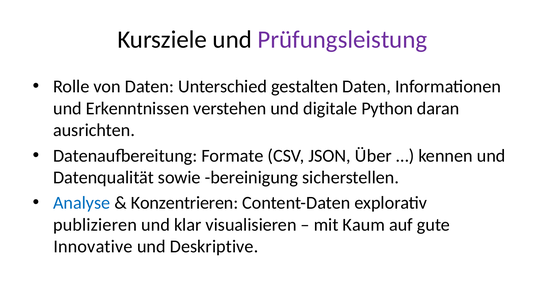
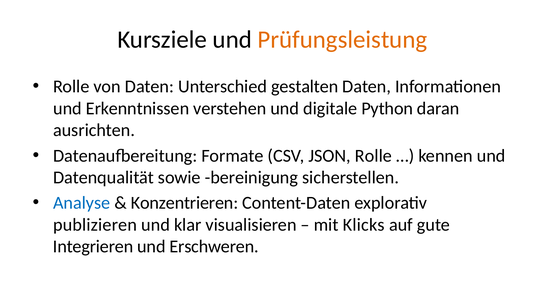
Prüfungsleistung colour: purple -> orange (342, 40)
JSON Über: Über -> Rolle (373, 155)
Kaum: Kaum -> Klicks (364, 224)
Innovative: Innovative -> Integrieren (93, 246)
Deskriptive: Deskriptive -> Erschweren (214, 246)
